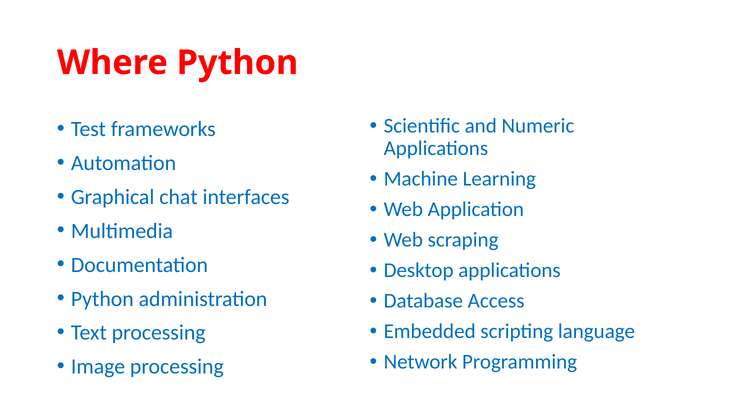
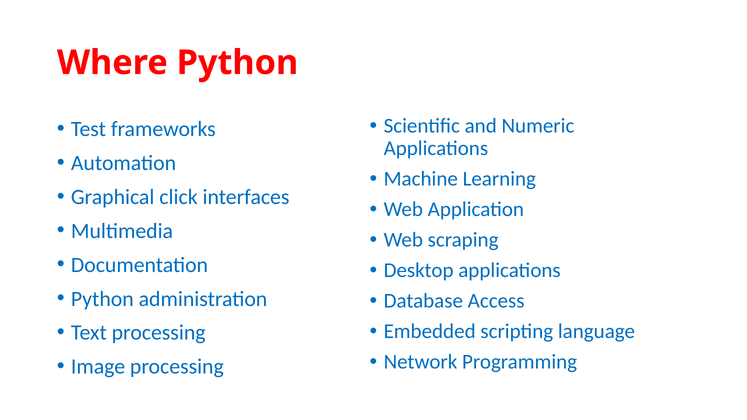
chat: chat -> click (179, 197)
